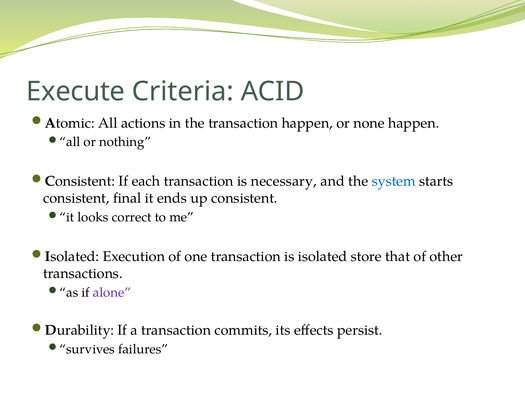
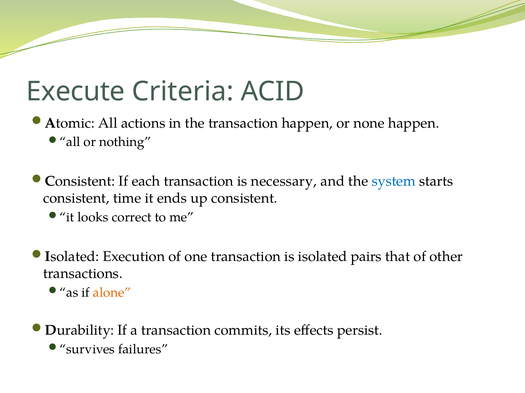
final: final -> time (127, 199)
store: store -> pairs (366, 257)
alone colour: purple -> orange (112, 293)
